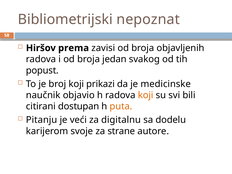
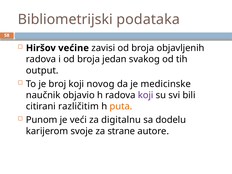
nepoznat: nepoznat -> podataka (148, 19)
prema: prema -> većine (74, 48)
popust: popust -> output (42, 70)
prikazi: prikazi -> novog (100, 84)
koji colour: orange -> purple (146, 95)
dostupan: dostupan -> različitim (79, 106)
Pitanju: Pitanju -> Punom (42, 120)
